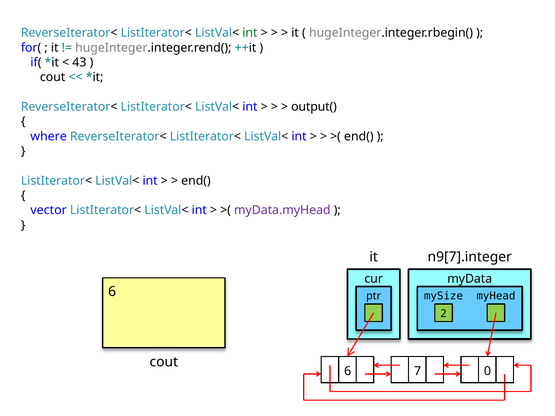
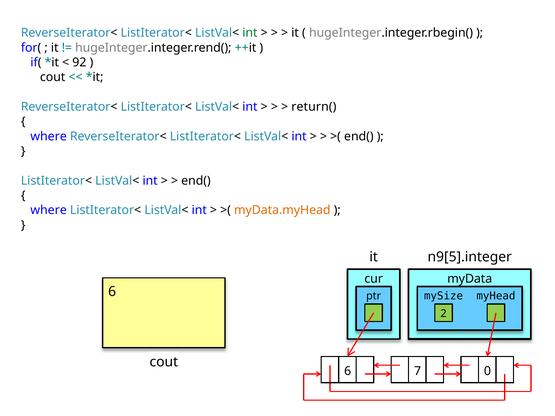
43: 43 -> 92 (79, 62)
output(: output( -> return( (314, 107)
vector: vector -> where (49, 210)
myData.myHead colour: purple -> orange (282, 210)
n9[7].integer: n9[7].integer -> n9[5].integer (470, 257)
